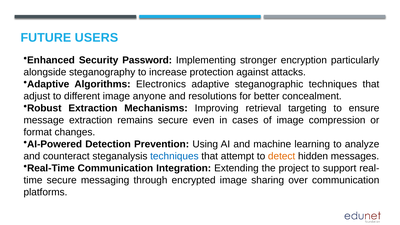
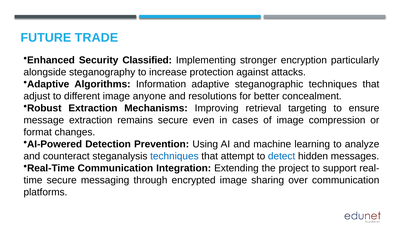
USERS: USERS -> TRADE (96, 38)
Password: Password -> Classified (147, 60)
Electronics: Electronics -> Information (161, 84)
detect colour: orange -> blue (282, 156)
